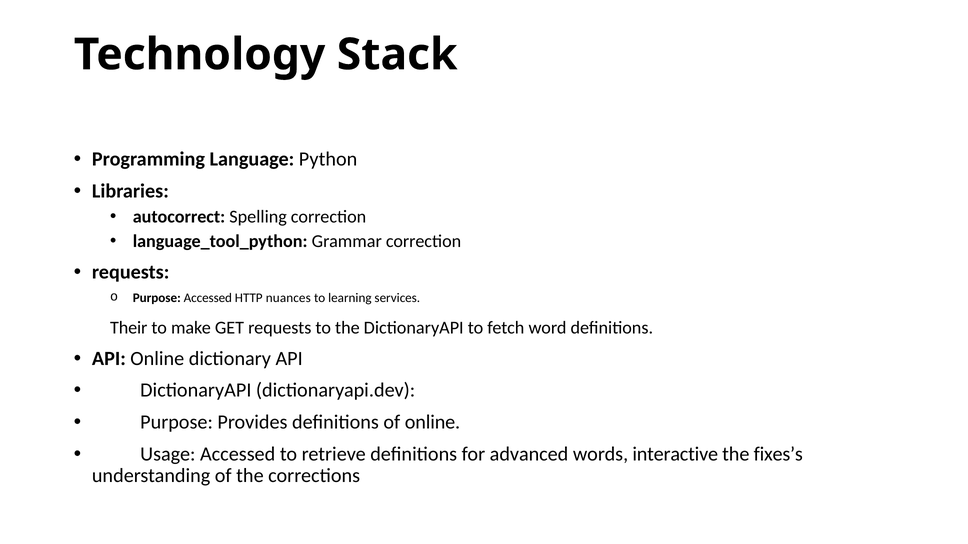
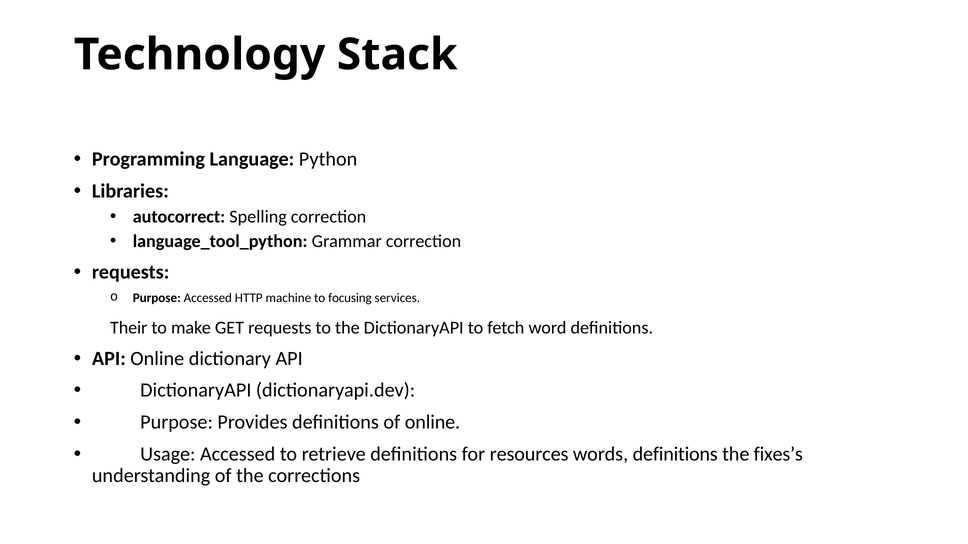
nuances: nuances -> machine (288, 298)
learning: learning -> focusing (350, 298)
advanced: advanced -> resources (529, 454)
words interactive: interactive -> definitions (675, 454)
